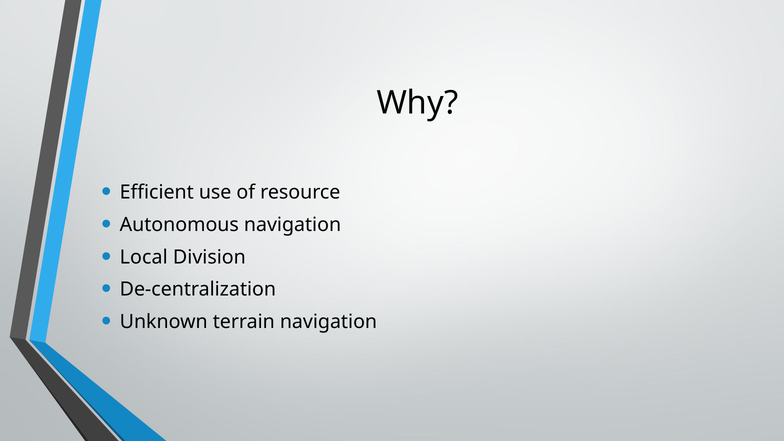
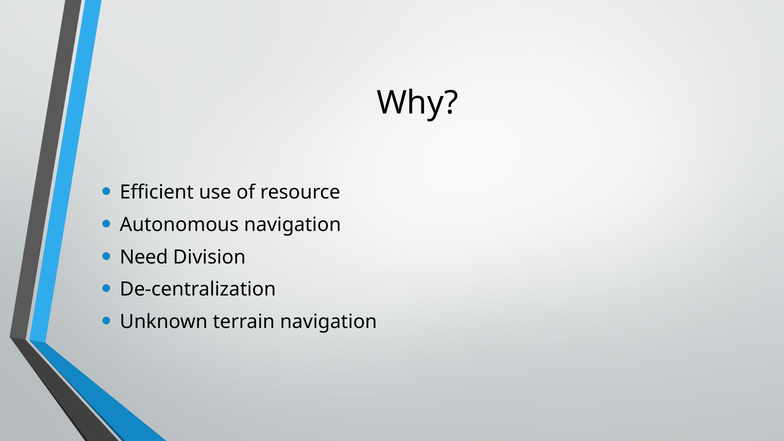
Local: Local -> Need (144, 257)
